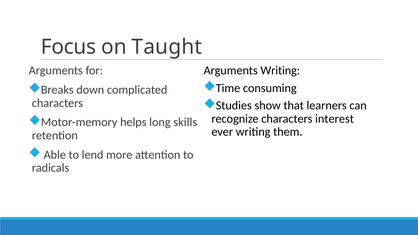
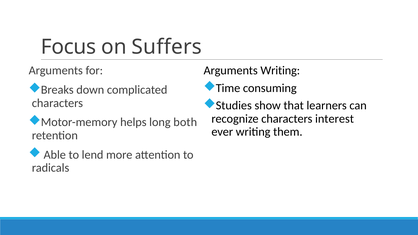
Taught: Taught -> Suffers (167, 47)
skills: skills -> both (185, 122)
